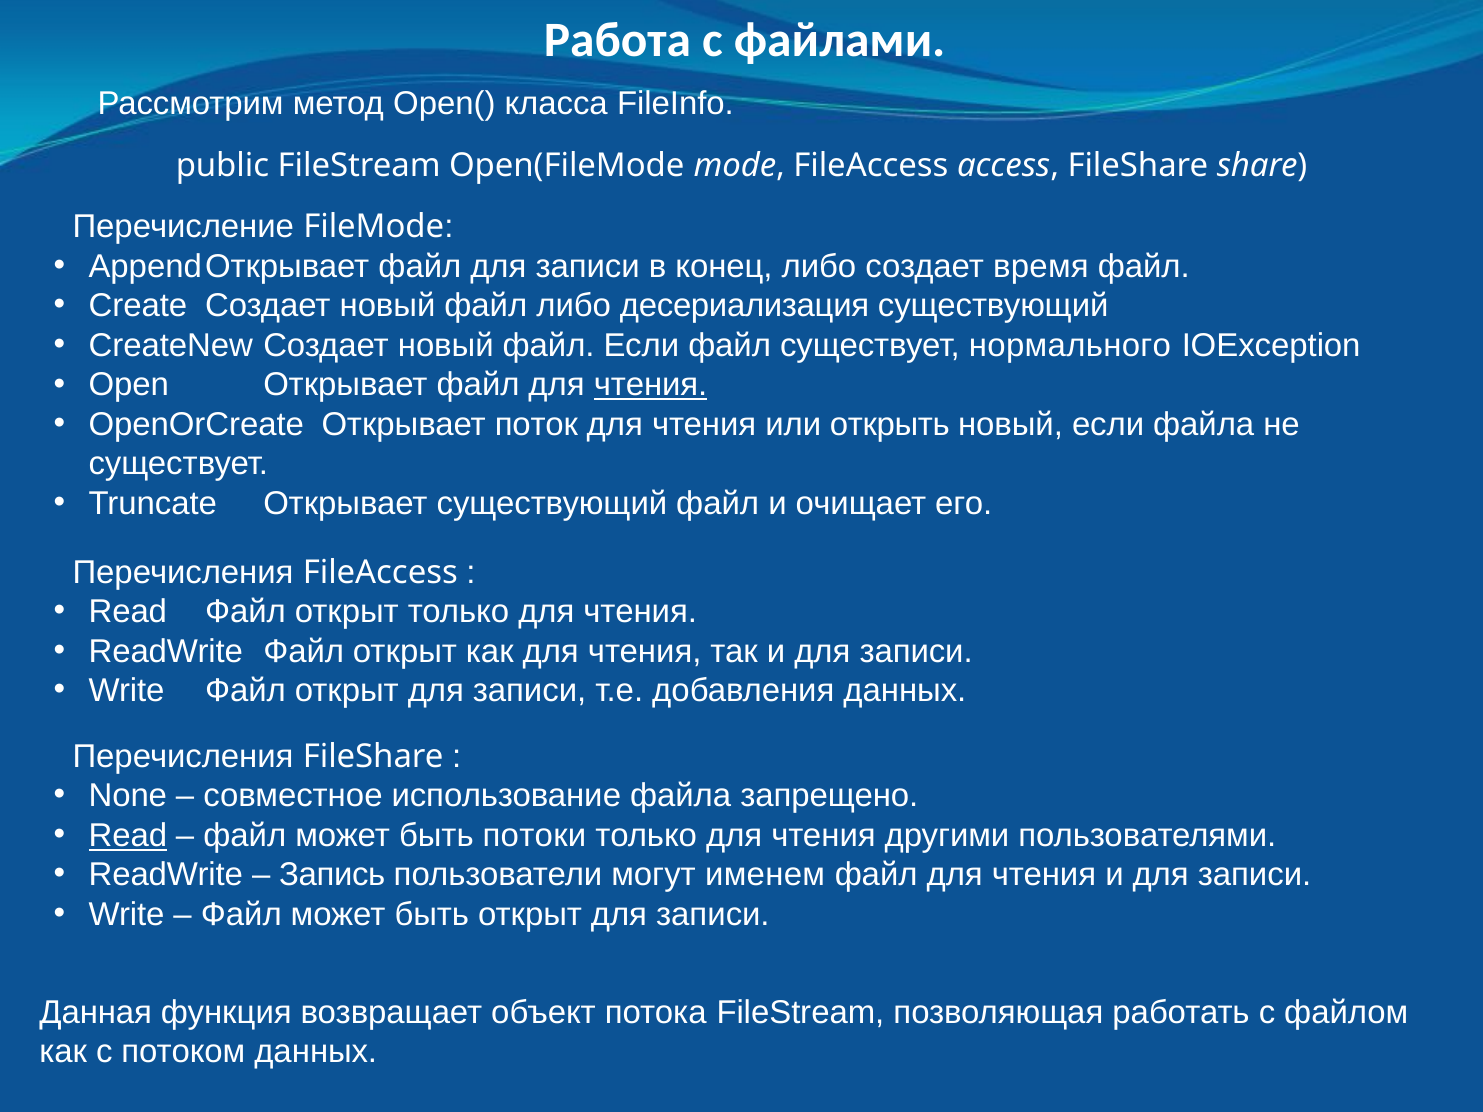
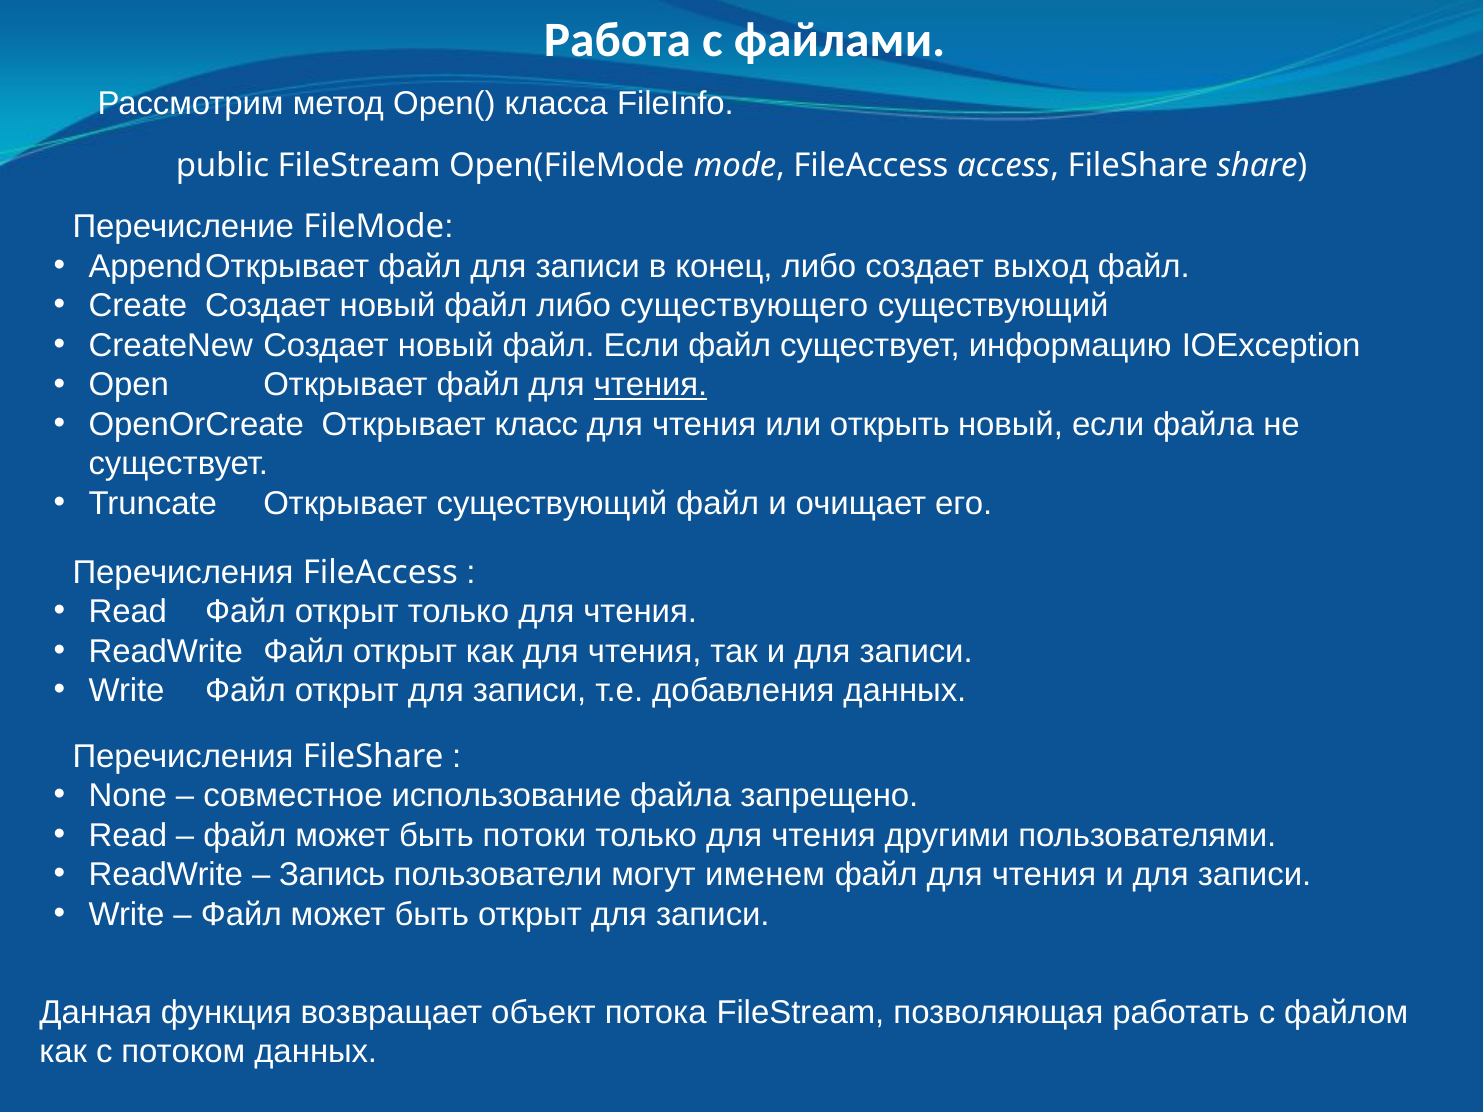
время: время -> выход (1041, 267)
десериализация: десериализация -> существующего (744, 306)
нормального: нормального -> информацию (1070, 346)
поток: поток -> класc (536, 425)
Read underline: present -> none (128, 836)
